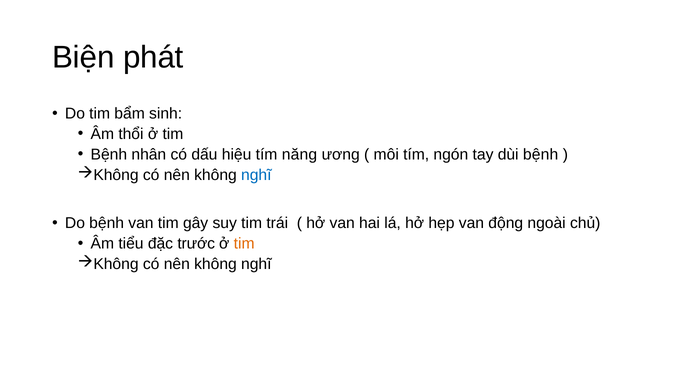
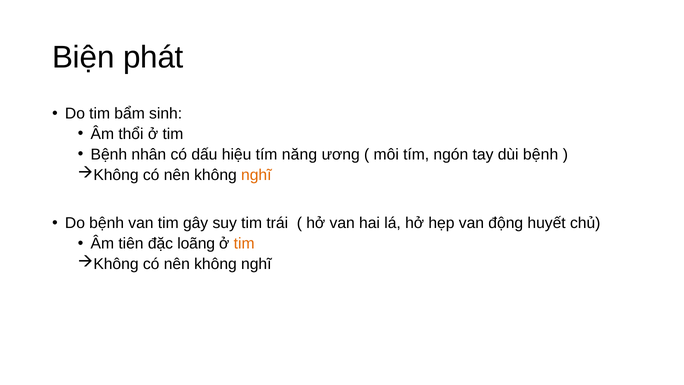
nghĩ colour: blue -> orange (256, 175)
ngoài: ngoài -> huyết (547, 223)
tiểu: tiểu -> tiên (131, 243)
trước: trước -> loãng (196, 243)
